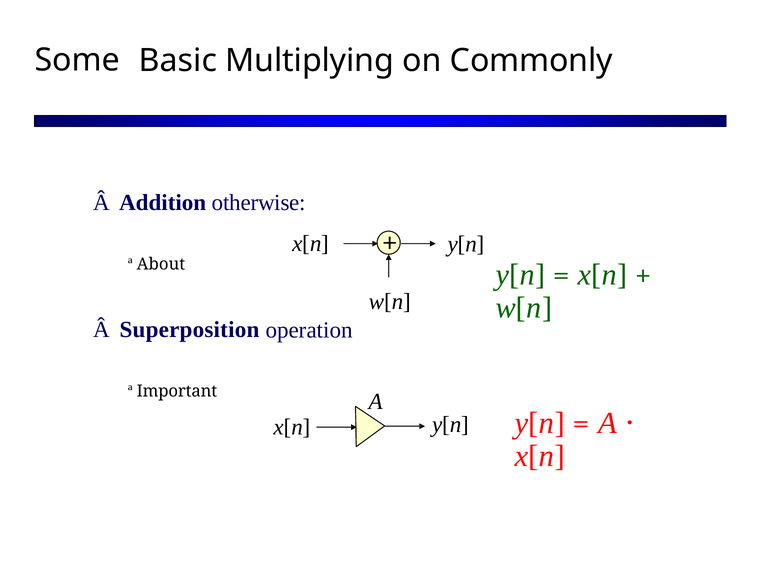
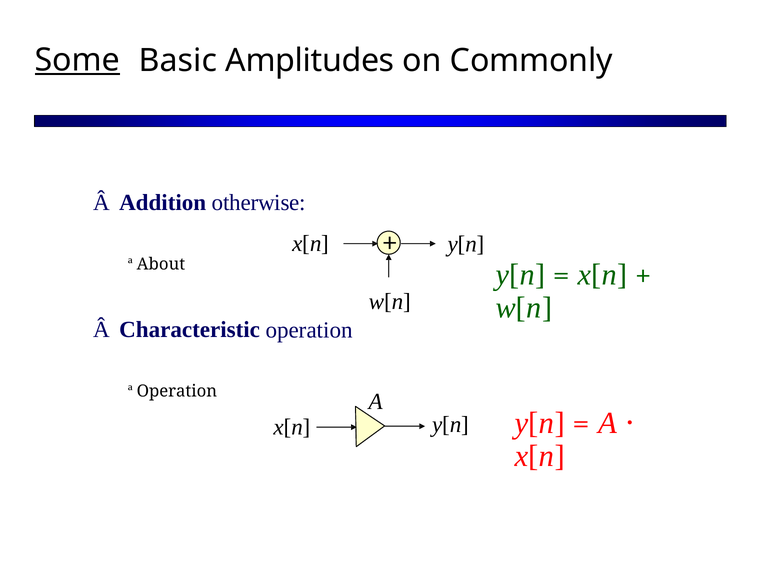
Some underline: none -> present (77, 60)
Multiplying: Multiplying -> Amplitudes (310, 61)
Superposition: Superposition -> Characteristic (190, 330)
ª Important: Important -> Operation (177, 391)
